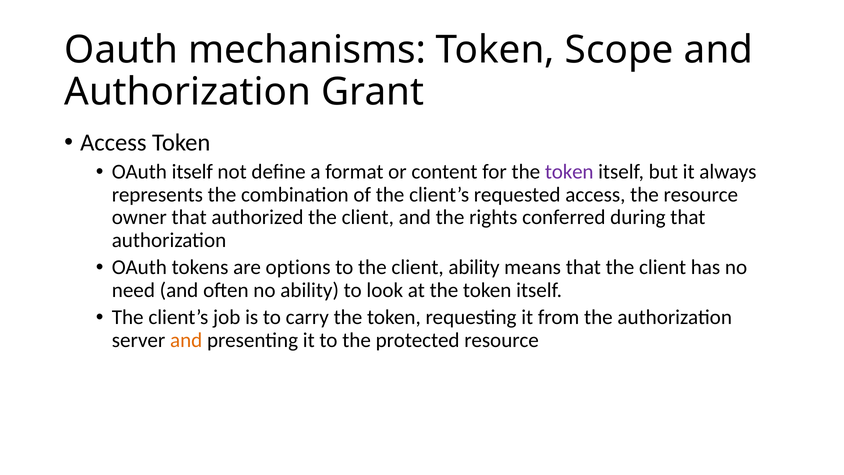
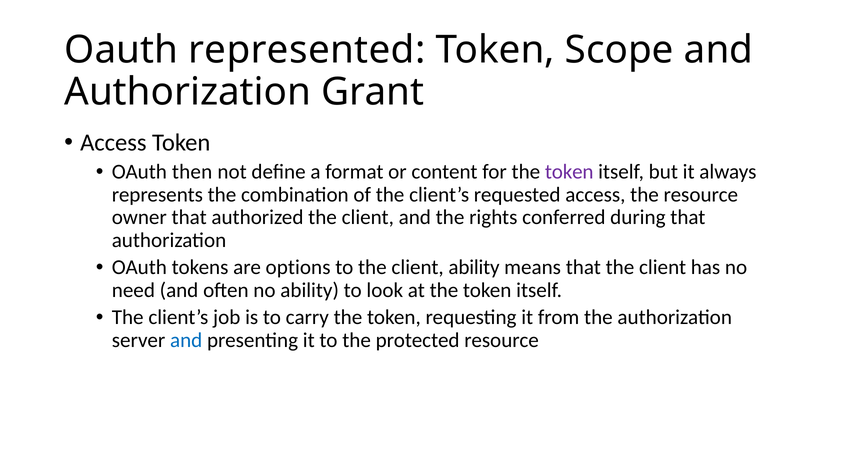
mechanisms: mechanisms -> represented (307, 50)
OAuth itself: itself -> then (192, 172)
and colour: orange -> blue (186, 340)
